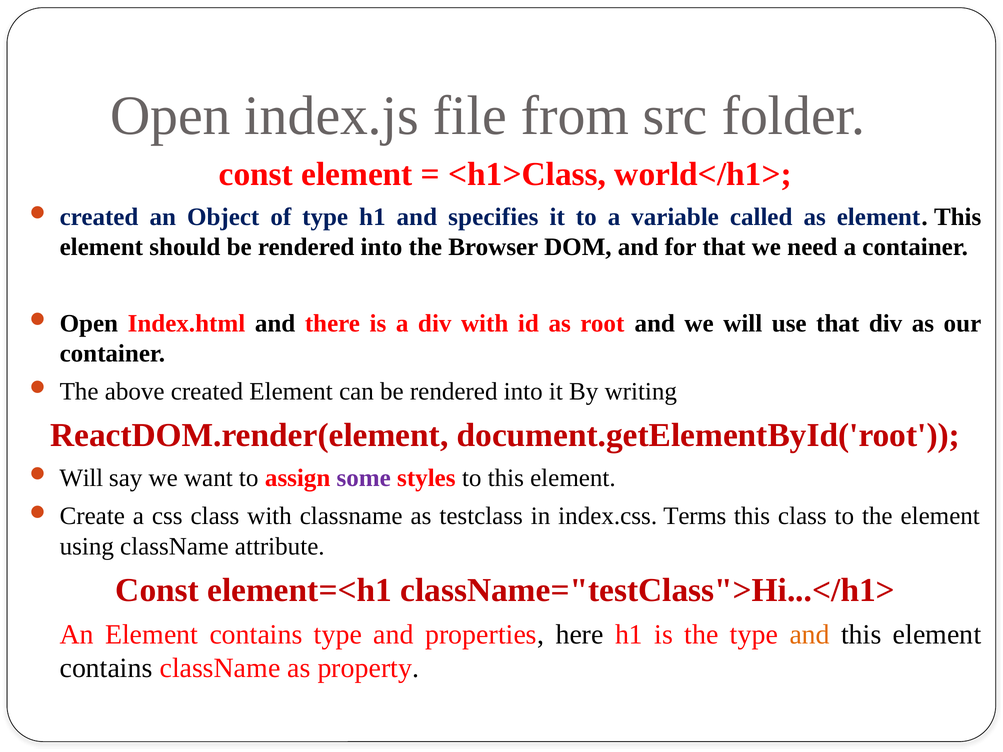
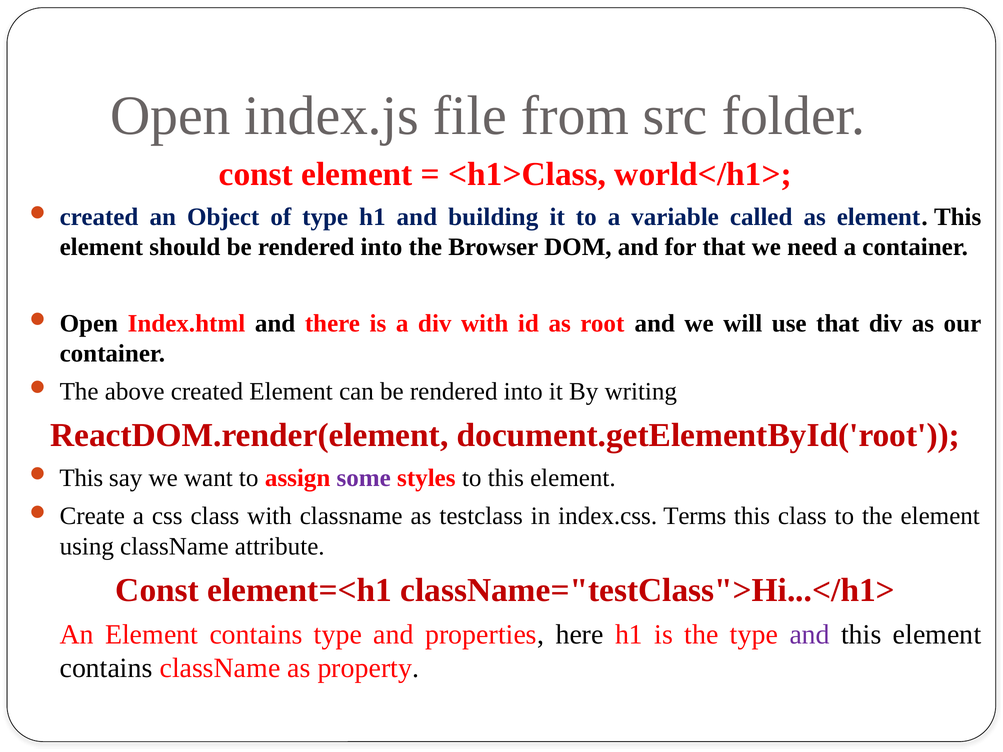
specifies: specifies -> building (493, 217)
Will: Will -> This (81, 478)
and colour: orange -> purple (810, 635)
